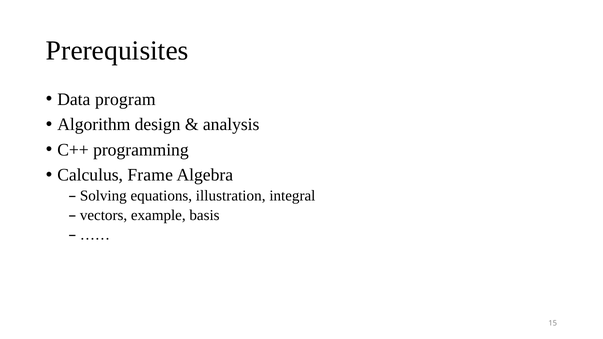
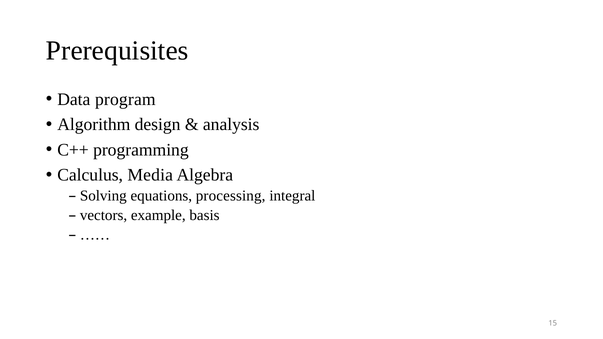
Frame: Frame -> Media (150, 175)
illustration: illustration -> processing (231, 196)
